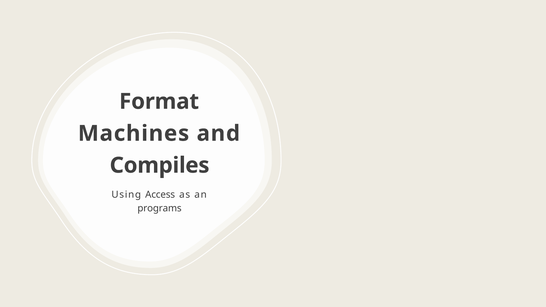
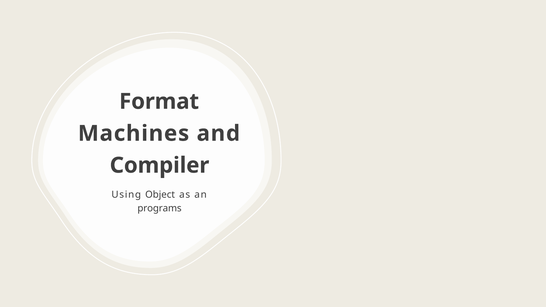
Compiles: Compiles -> Compiler (160, 165)
Access: Access -> Object (160, 195)
